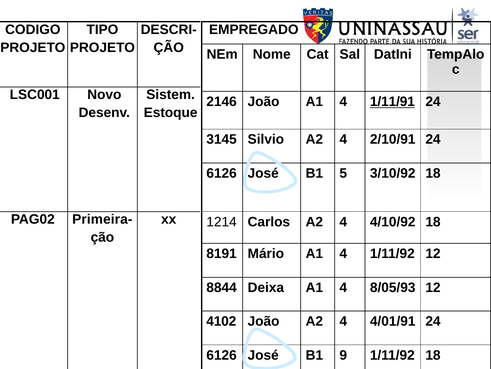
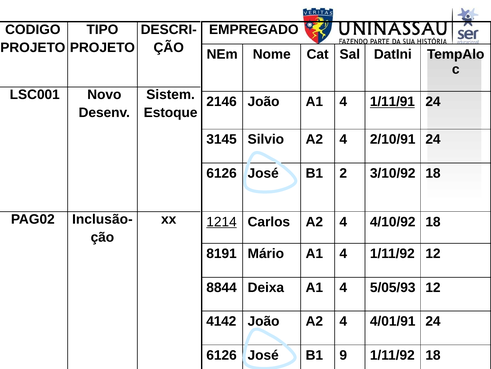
5: 5 -> 2 (343, 173)
Primeira-: Primeira- -> Inclusão- (102, 219)
1214 underline: none -> present (222, 221)
8/05/93: 8/05/93 -> 5/05/93 (393, 287)
4102: 4102 -> 4142 (221, 321)
